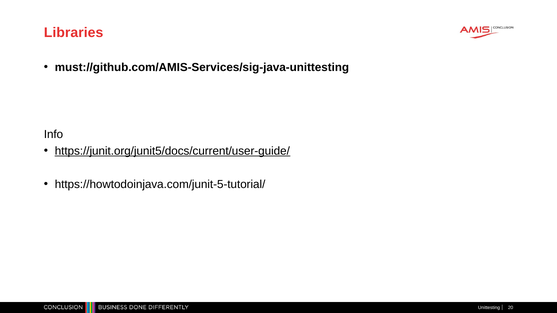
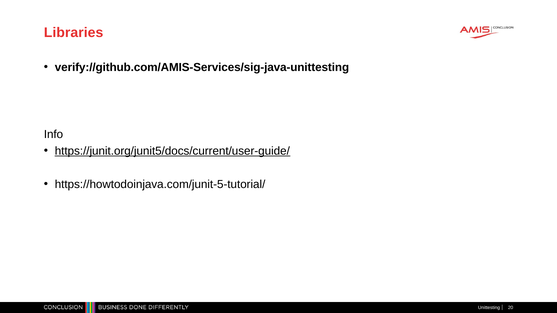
must://github.com/AMIS-Services/sig-java-unittesting: must://github.com/AMIS-Services/sig-java-unittesting -> verify://github.com/AMIS-Services/sig-java-unittesting (202, 68)
